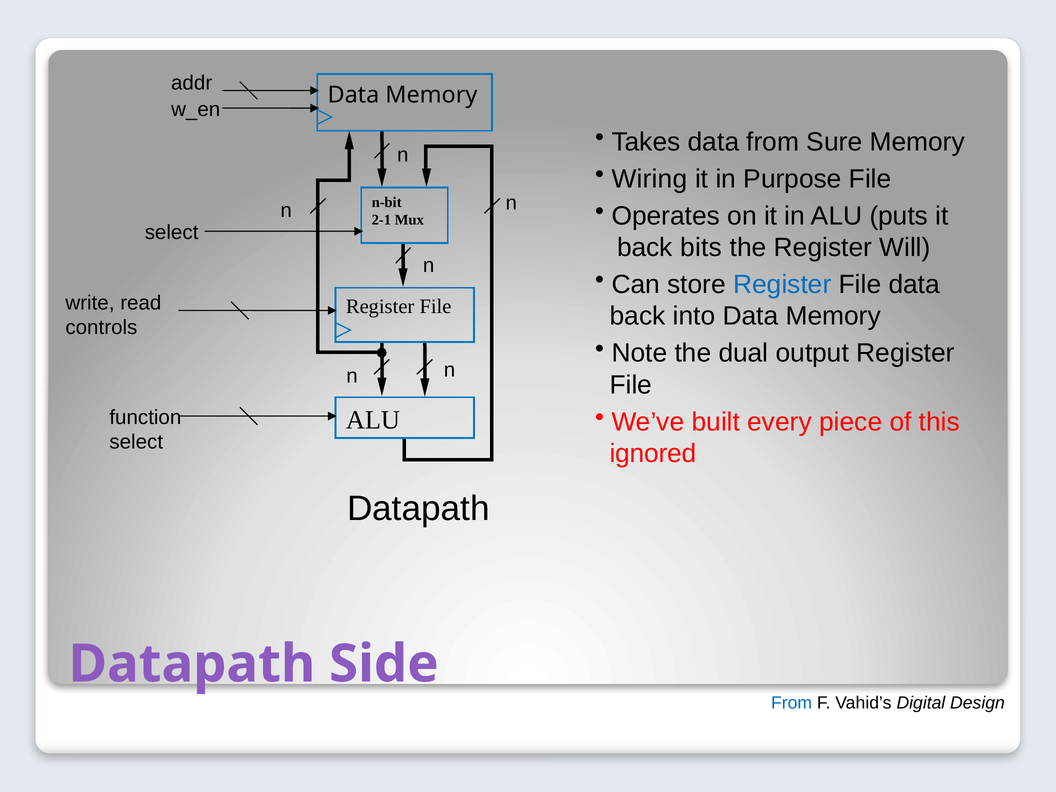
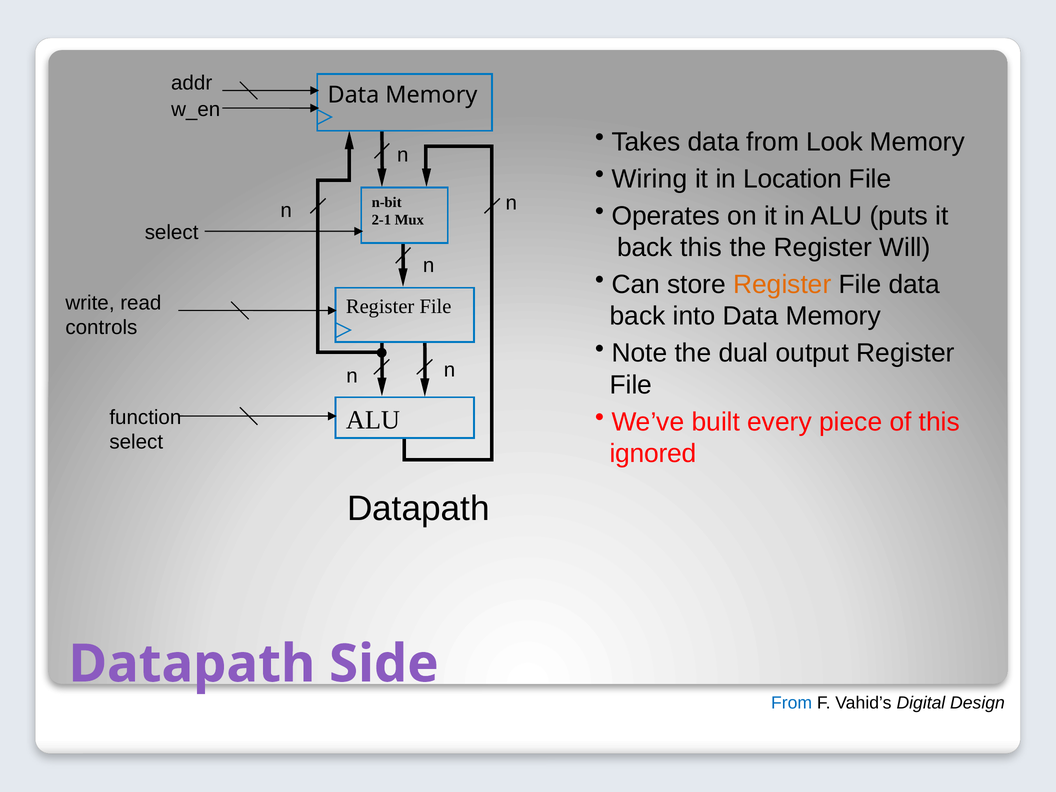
Sure: Sure -> Look (835, 142)
Purpose: Purpose -> Location (793, 179)
back bits: bits -> this (701, 248)
Register colour: blue -> orange (782, 285)
